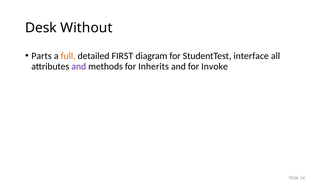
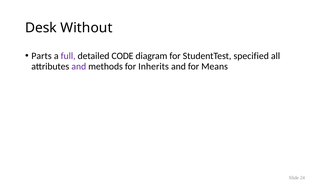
full colour: orange -> purple (68, 56)
FIRST: FIRST -> CODE (122, 56)
interface: interface -> specified (251, 56)
Invoke: Invoke -> Means (215, 66)
